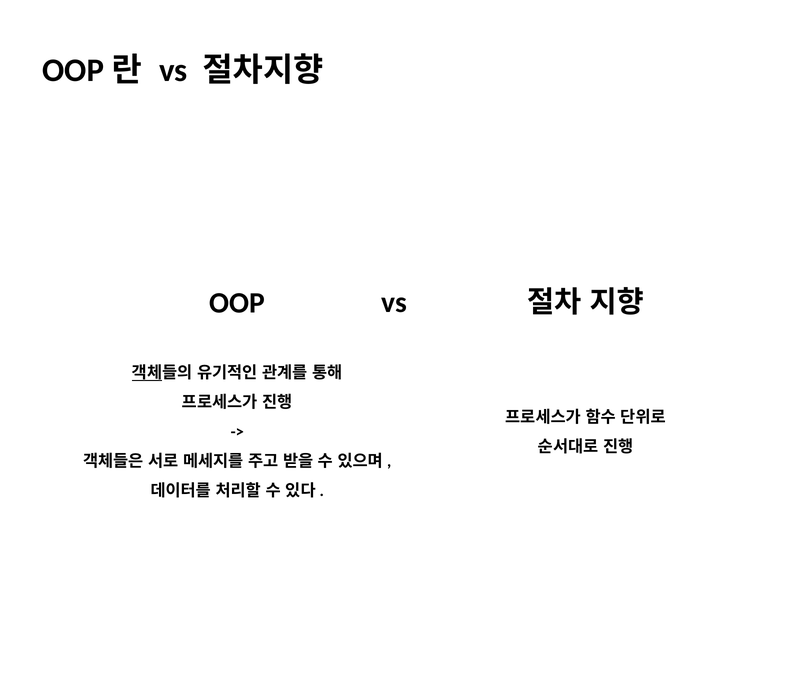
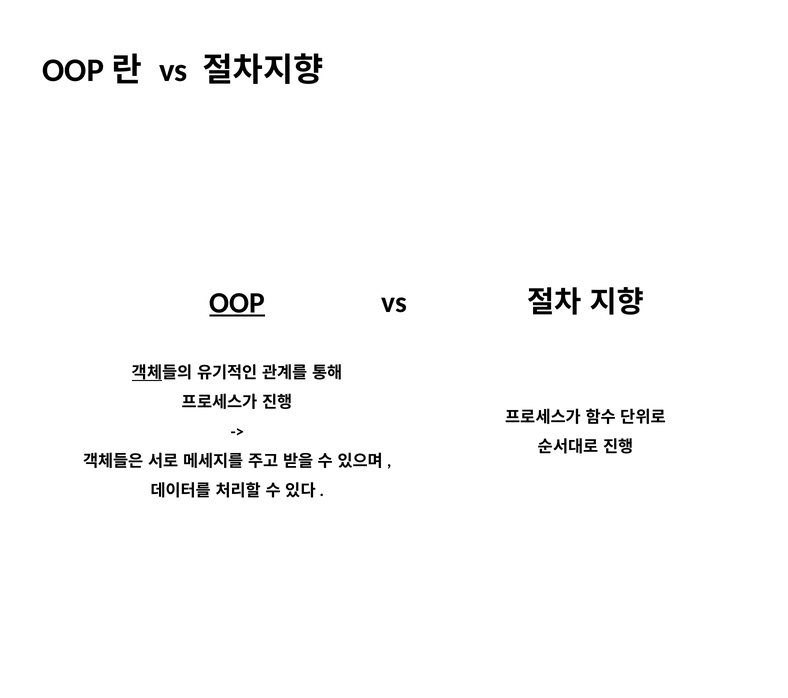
OOP underline: none -> present (237, 303)
